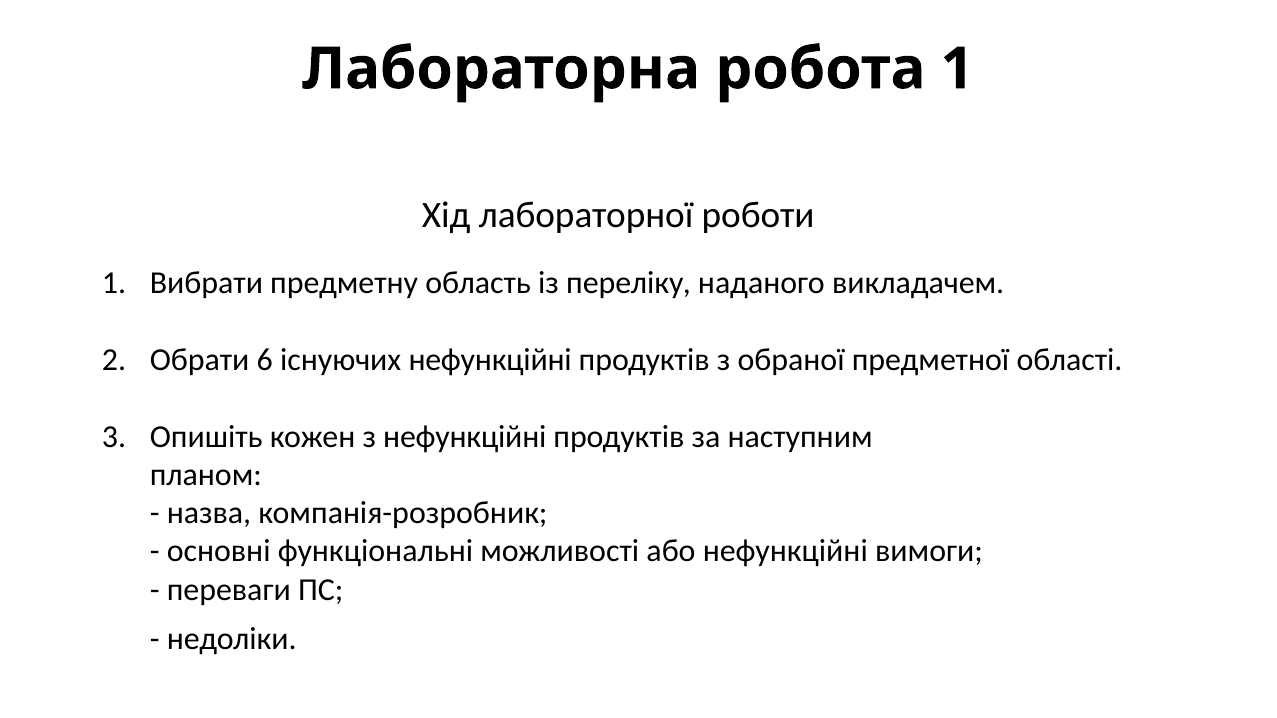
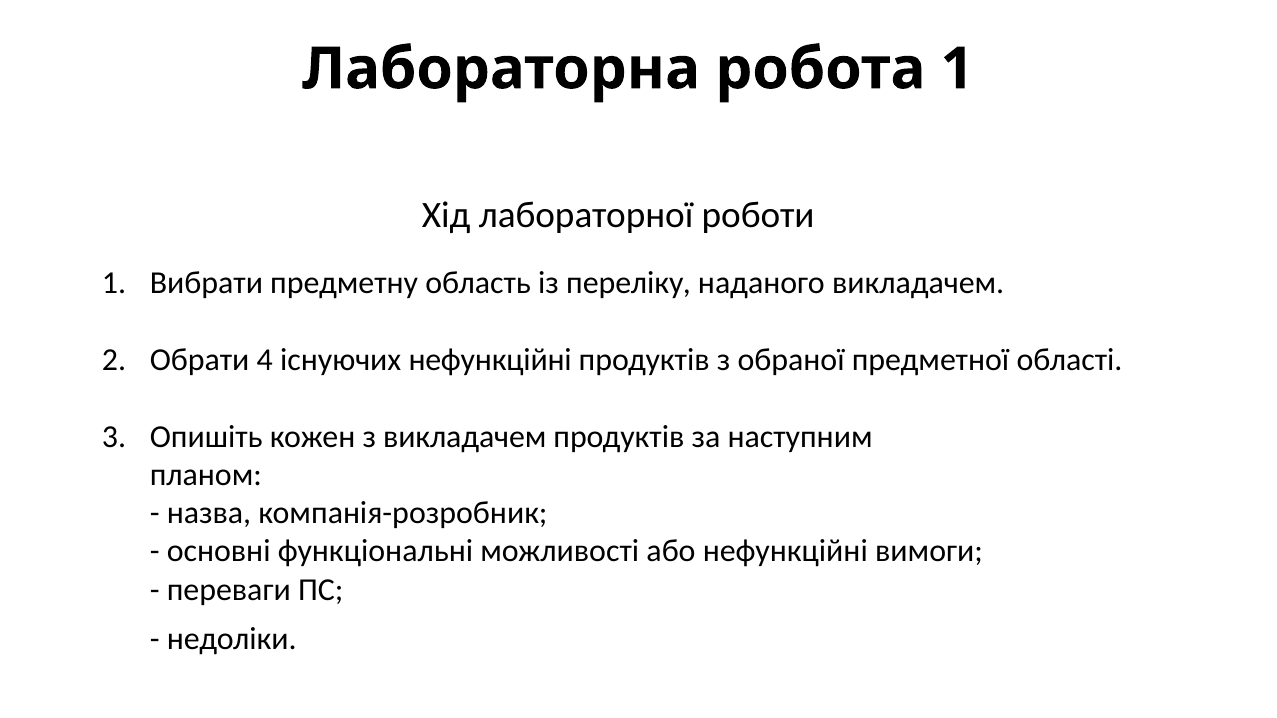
6: 6 -> 4 (265, 360)
з нефункційні: нефункційні -> викладачем (465, 437)
